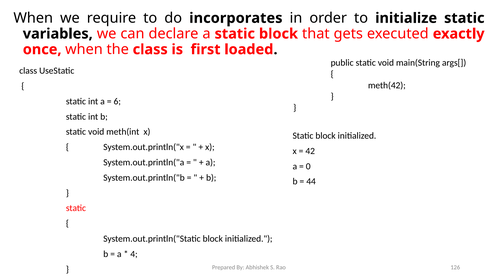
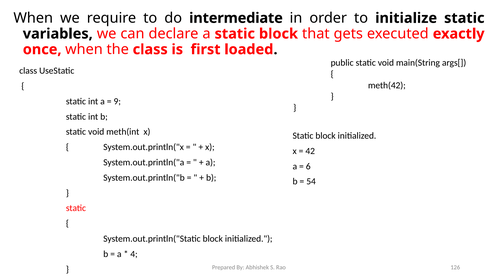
incorporates: incorporates -> intermediate (236, 18)
6: 6 -> 9 (117, 101)
0: 0 -> 6 (308, 166)
44: 44 -> 54 (311, 182)
